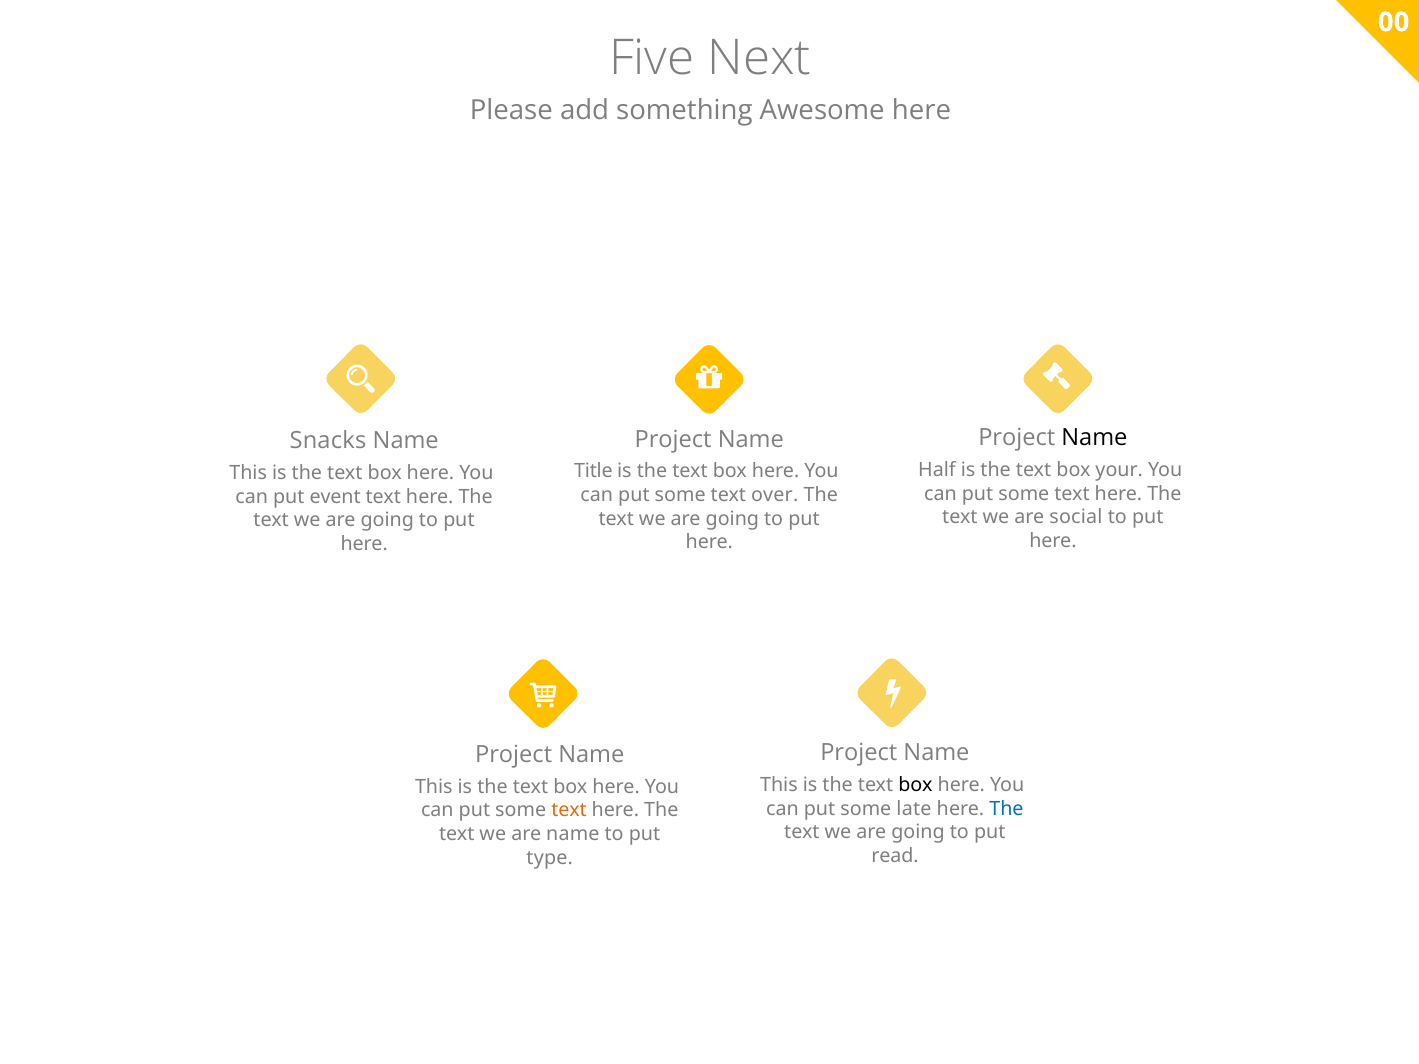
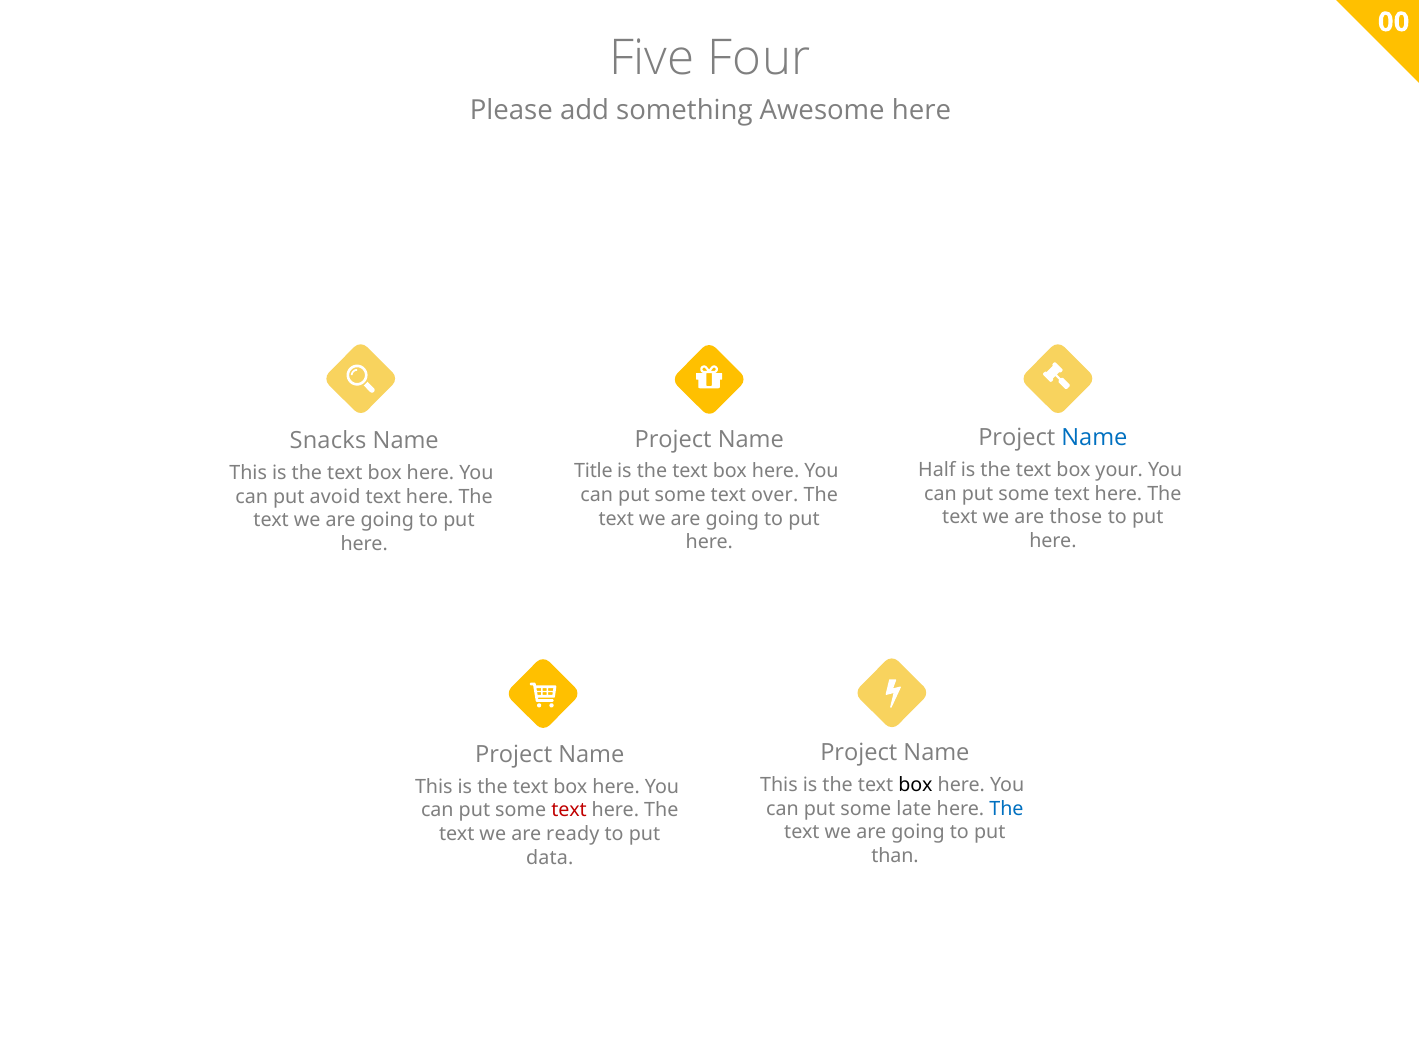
Next: Next -> Four (759, 58)
Name colour: black -> blue (1094, 438)
event: event -> avoid (335, 497)
social: social -> those (1076, 517)
text colour: orange -> red (569, 810)
are name: name -> ready (573, 834)
read: read -> than (895, 856)
type: type -> data (550, 858)
